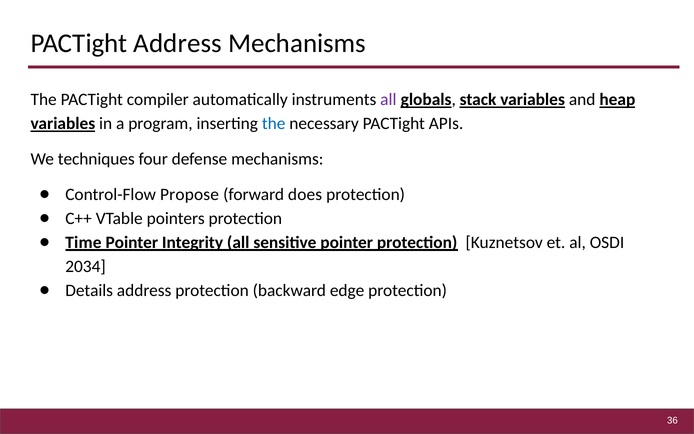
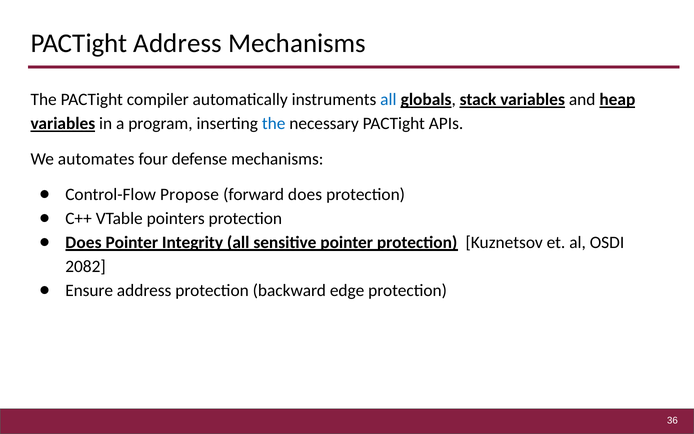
all colour: purple -> blue (388, 100)
techniques: techniques -> automates (96, 159)
Time: Time -> Does (83, 242)
2034: 2034 -> 2082 (86, 266)
Details: Details -> Ensure (89, 290)
